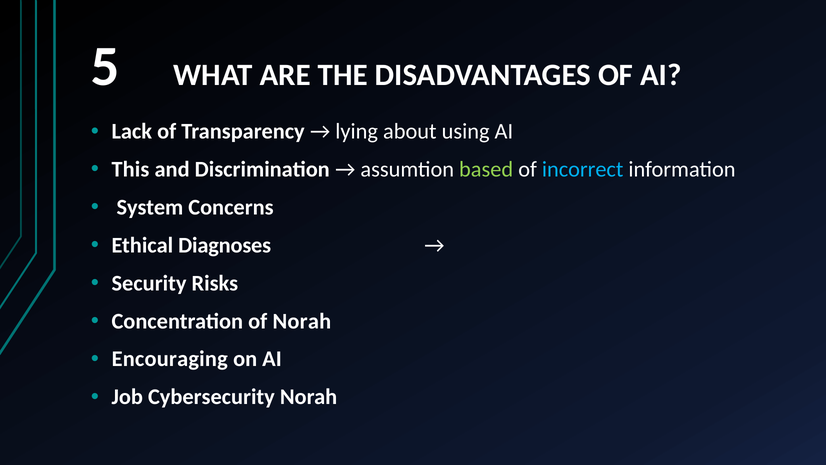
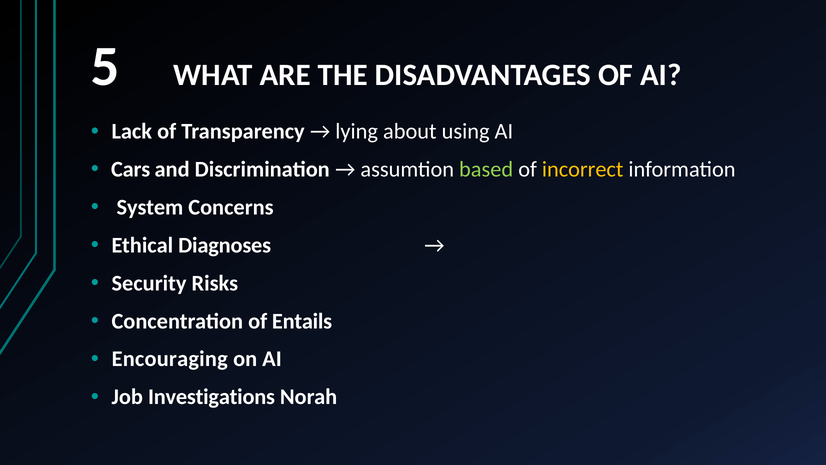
This: This -> Cars (131, 169)
incorrect colour: light blue -> yellow (583, 169)
of Norah: Norah -> Entails (302, 321)
Cybersecurity: Cybersecurity -> Investigations (212, 397)
